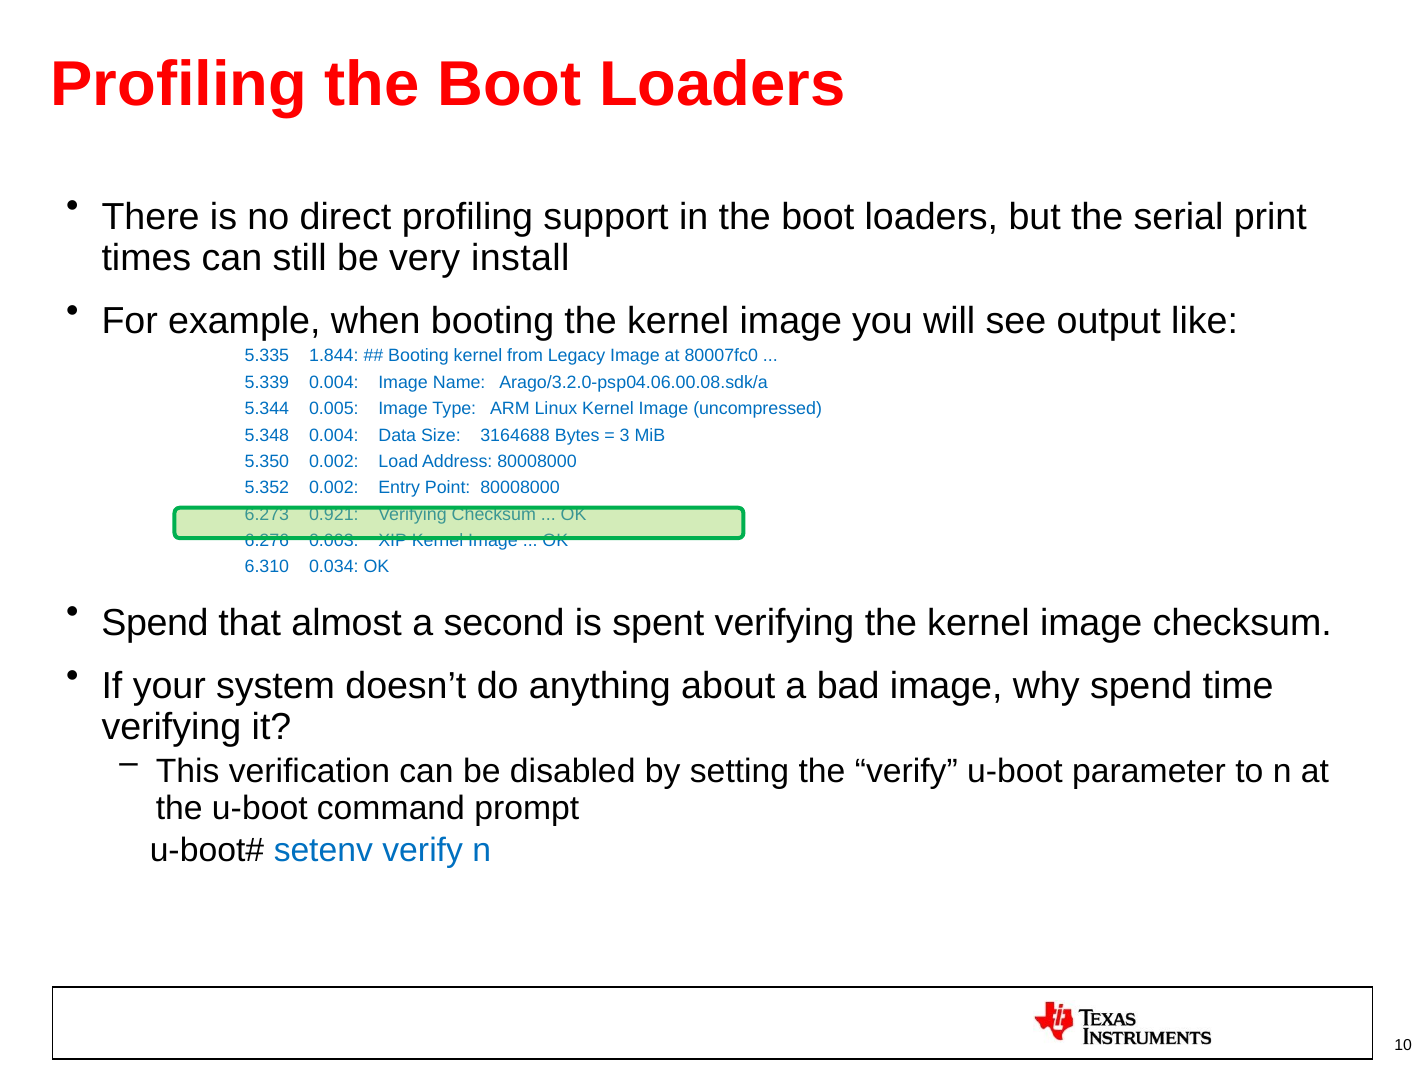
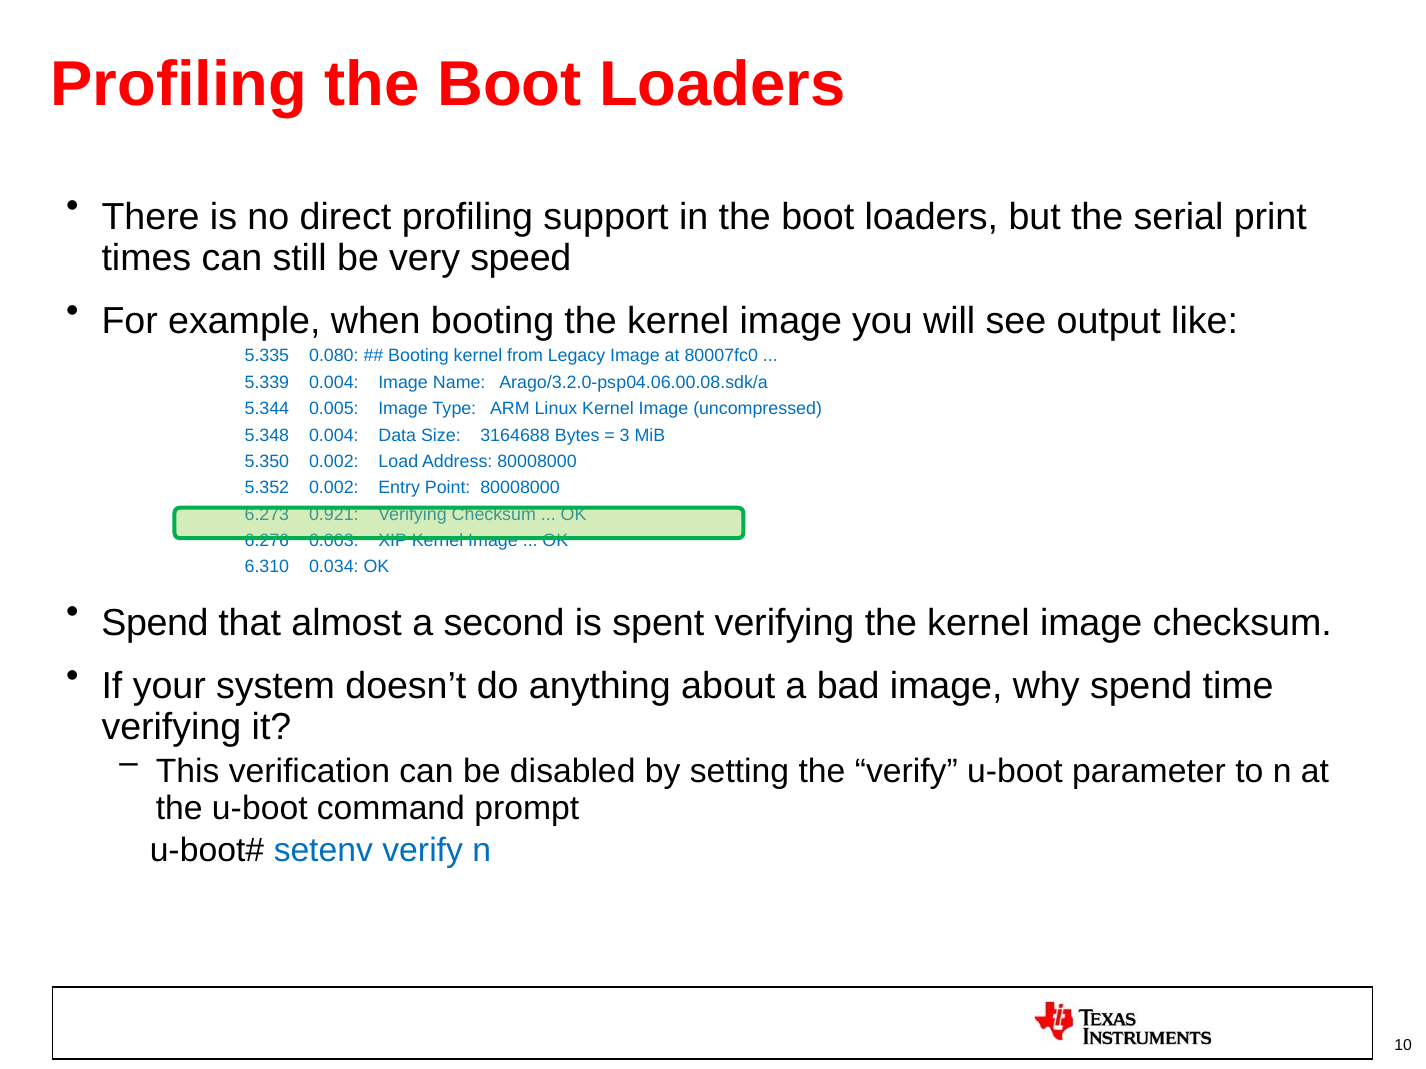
install: install -> speed (521, 258)
1.844: 1.844 -> 0.080 (334, 356)
